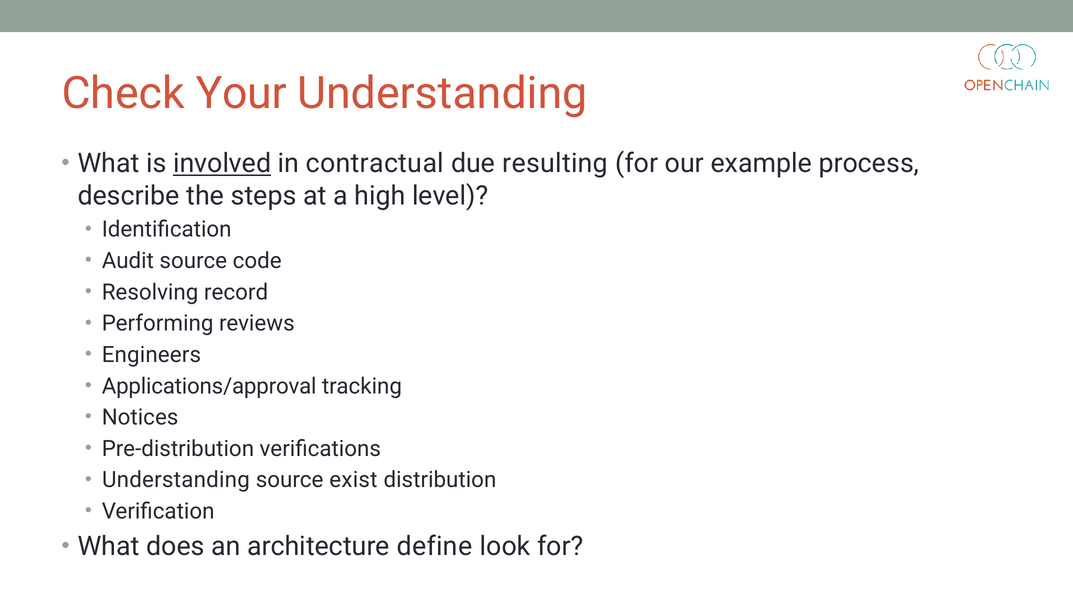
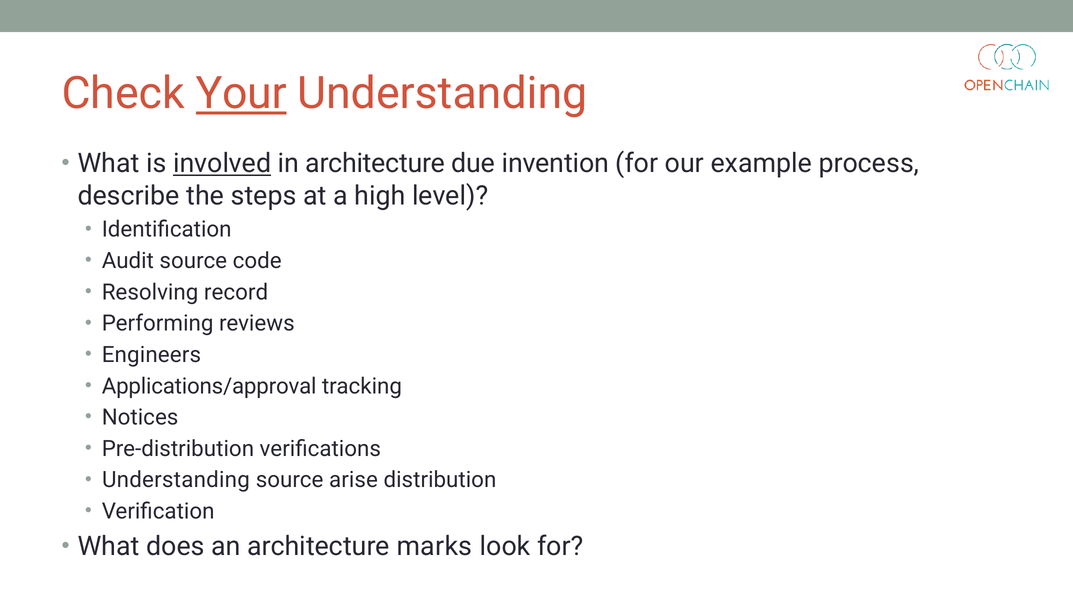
Your underline: none -> present (241, 94)
in contractual: contractual -> architecture (375, 163)
resulting: resulting -> invention (555, 163)
exist: exist -> arise (353, 480)
define: define -> marks (435, 546)
